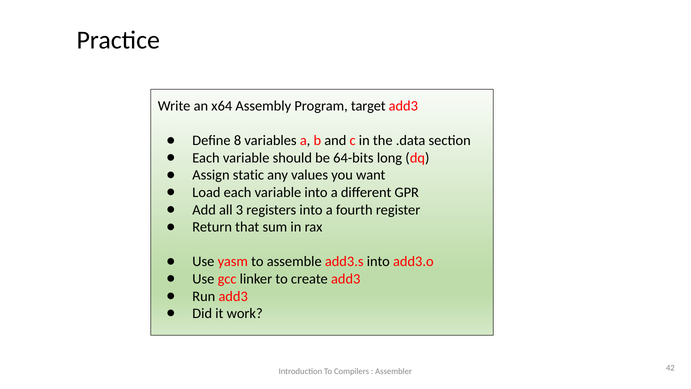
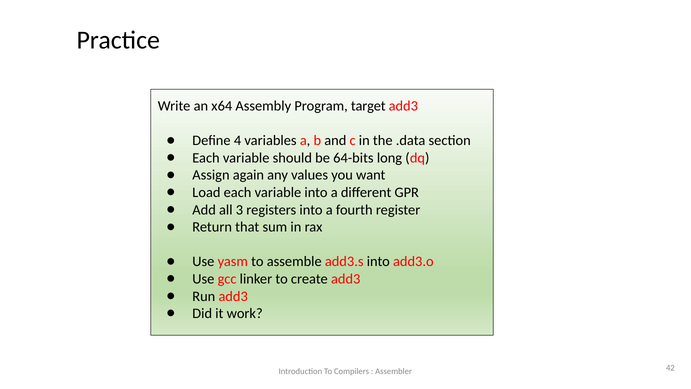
8: 8 -> 4 (238, 141)
static: static -> again (248, 175)
